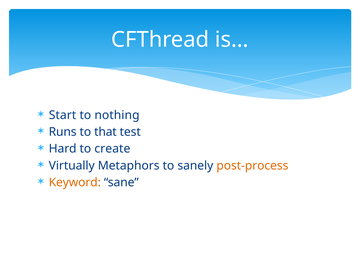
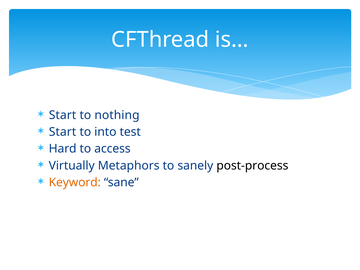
Runs: Runs -> Start (63, 132)
that: that -> into (105, 132)
create: create -> access (112, 149)
post-process colour: orange -> black (252, 166)
